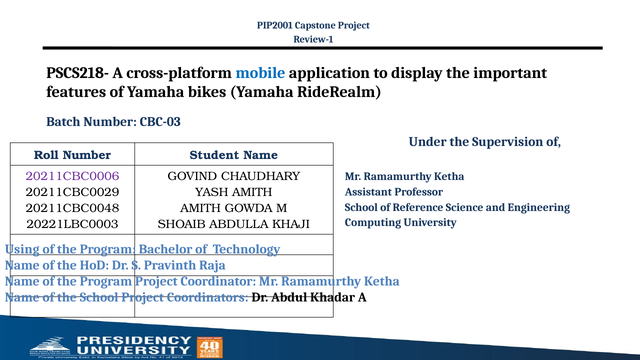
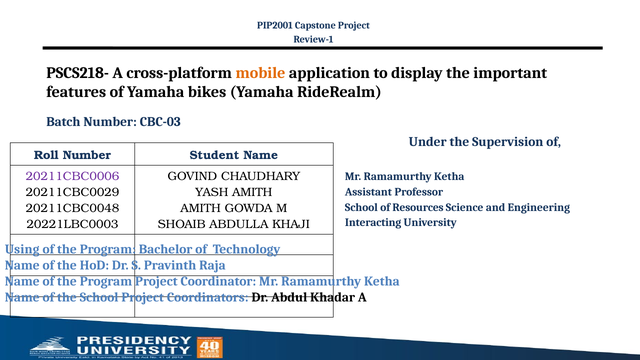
mobile colour: blue -> orange (260, 73)
Reference: Reference -> Resources (418, 207)
Computing: Computing -> Interacting (373, 223)
